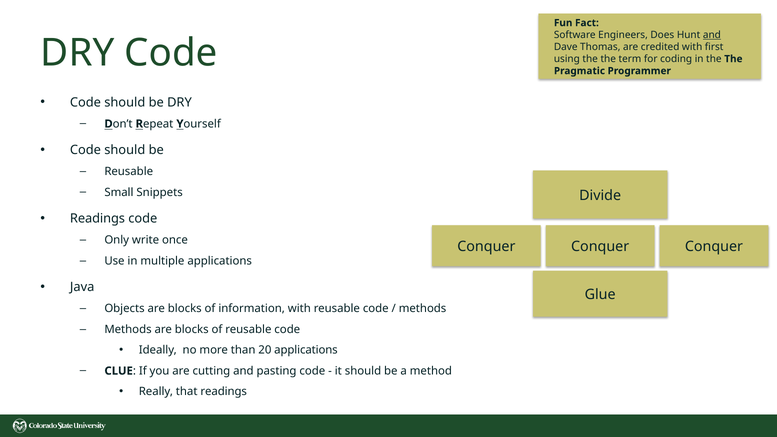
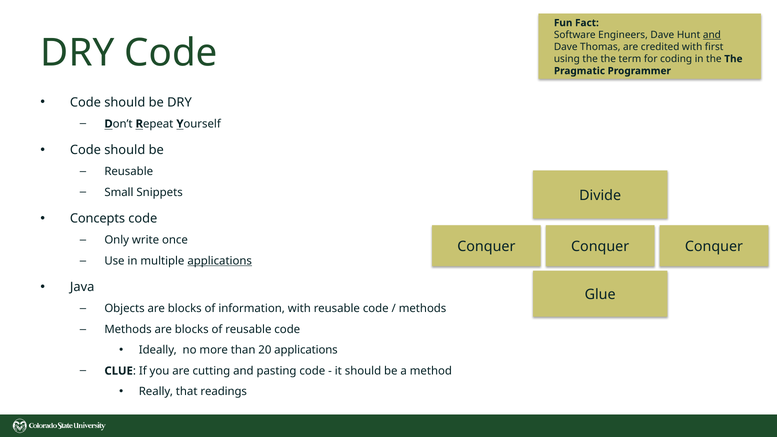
Engineers Does: Does -> Dave (662, 35)
Readings: Readings -> Concepts (98, 219)
applications underline: none -> present (220, 261)
